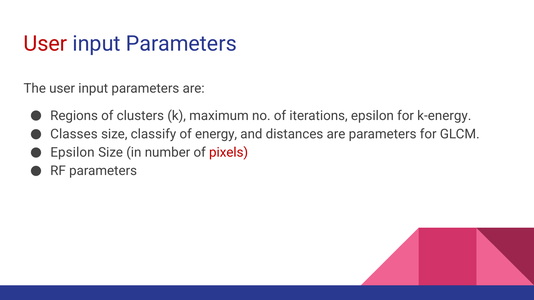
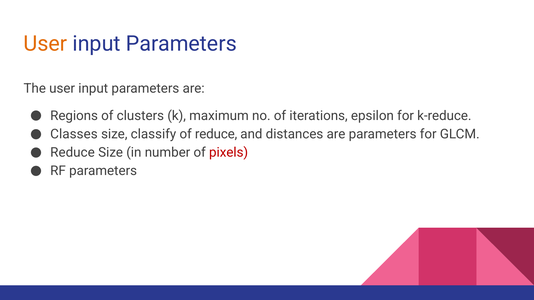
User colour: red -> orange (45, 44)
k-energy: k-energy -> k-reduce (444, 116)
of energy: energy -> reduce (216, 134)
Epsilon: Epsilon -> Reduce (73, 153)
